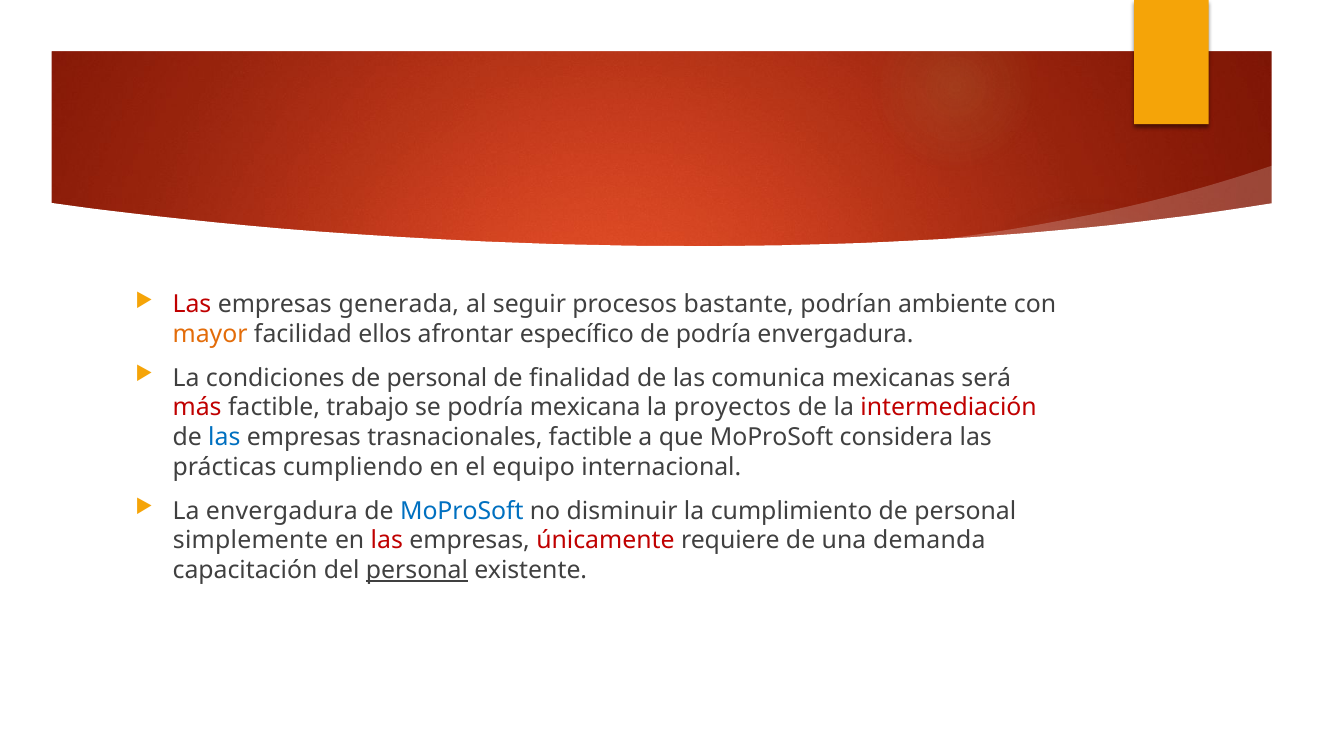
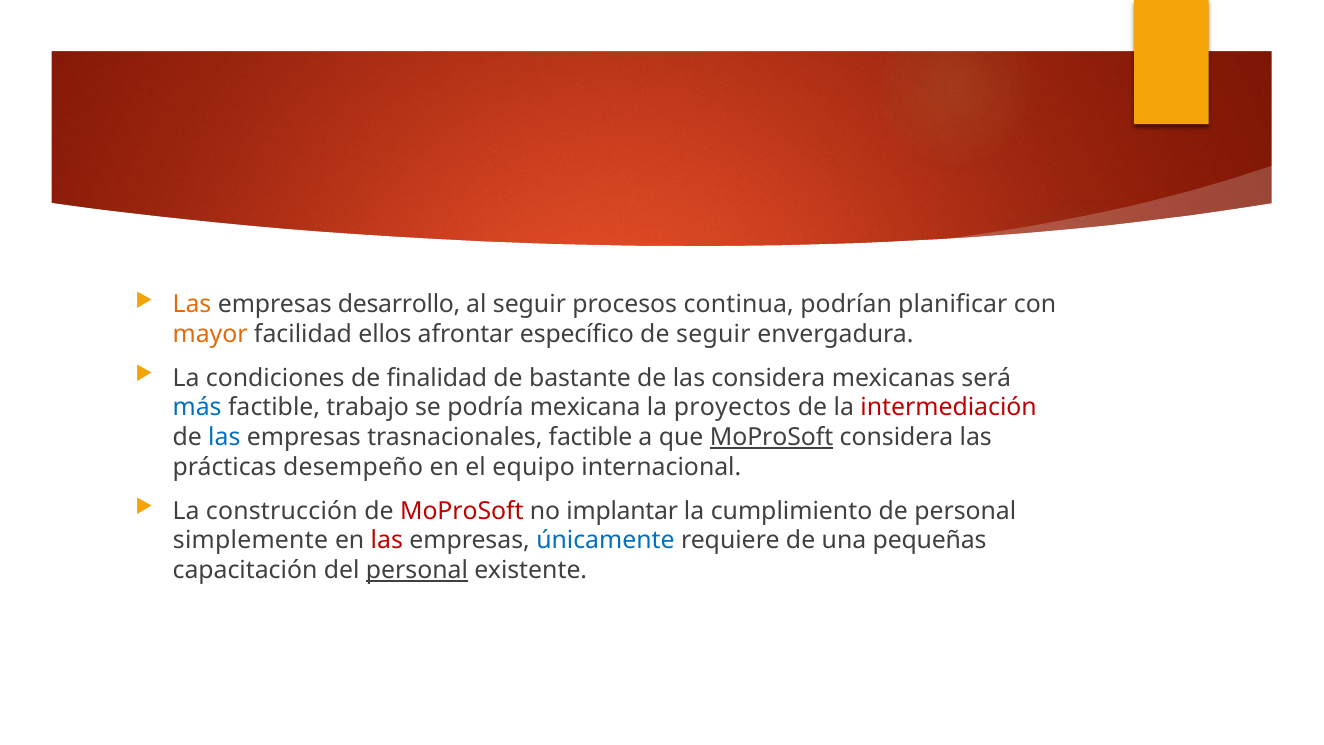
Las colour: red -> orange (192, 304)
generada: generada -> desarrollo (399, 304)
bastante: bastante -> continua (739, 304)
ambiente: ambiente -> planificar (953, 304)
de podría: podría -> seguir (713, 334)
personal: personal -> finalidad (437, 378)
finalidad: finalidad -> bastante (580, 378)
las comunica: comunica -> considera (768, 378)
más colour: red -> blue (197, 407)
MoProSoft underline: none -> present (772, 437)
cumpliendo: cumpliendo -> desempeño (353, 467)
La envergadura: envergadura -> construcción (282, 511)
MoProSoft colour: blue -> red (462, 511)
disminuir: disminuir -> implantar (622, 511)
únicamente colour: red -> blue (605, 540)
demanda: demanda -> pequeñas (930, 540)
